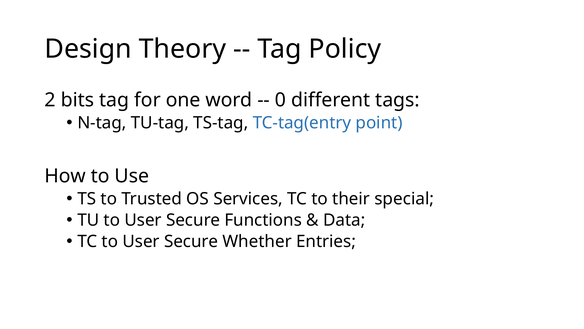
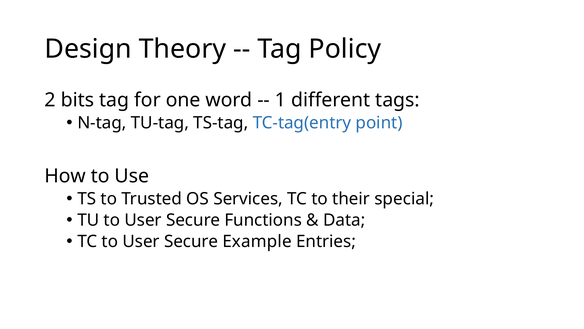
0: 0 -> 1 (281, 100)
Whether: Whether -> Example (257, 241)
